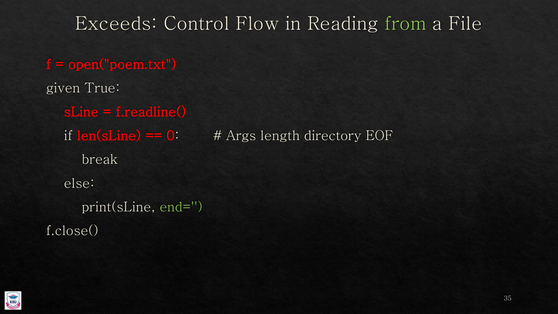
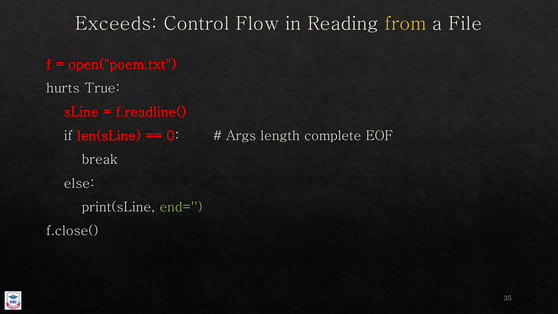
from colour: light green -> yellow (405, 24)
given: given -> hurts (63, 88)
directory: directory -> complete (333, 136)
